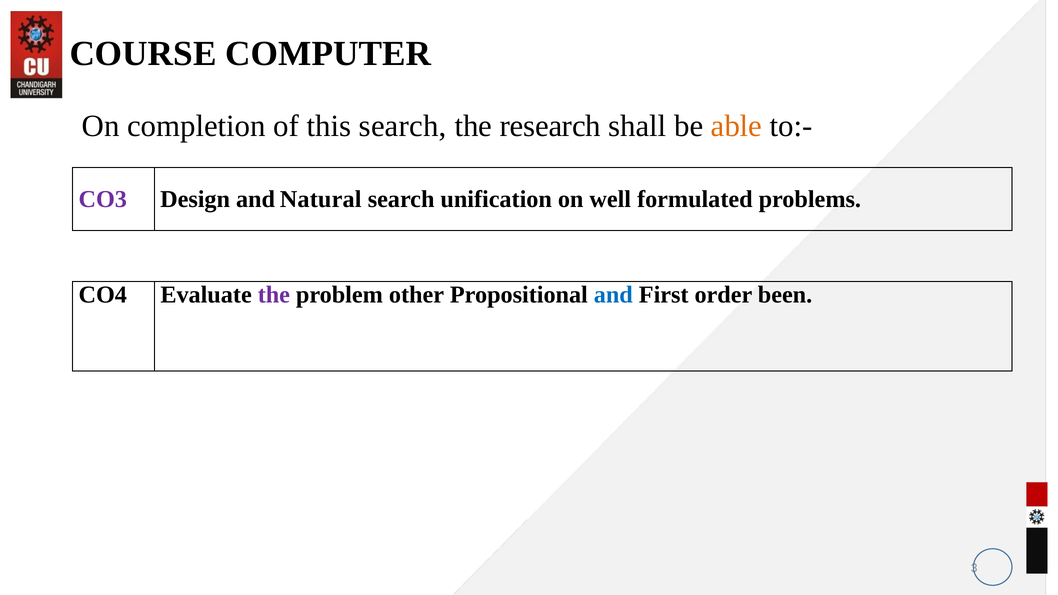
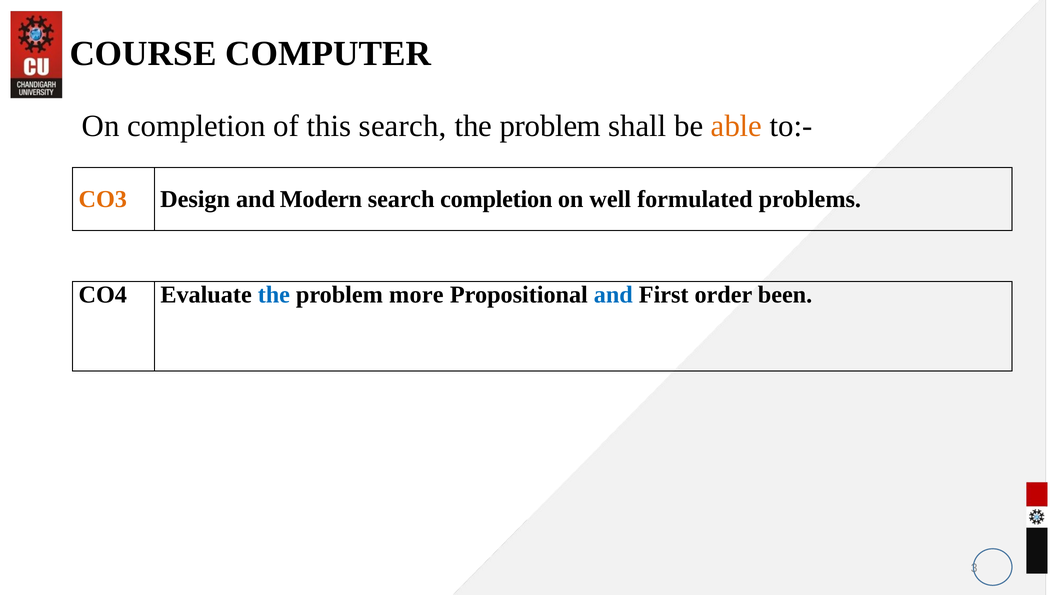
research: research -> problem (550, 126)
CO3 colour: purple -> orange (103, 199)
Natural: Natural -> Modern (321, 199)
search unification: unification -> completion (496, 199)
the colour: purple -> blue (274, 295)
other: other -> more (416, 295)
